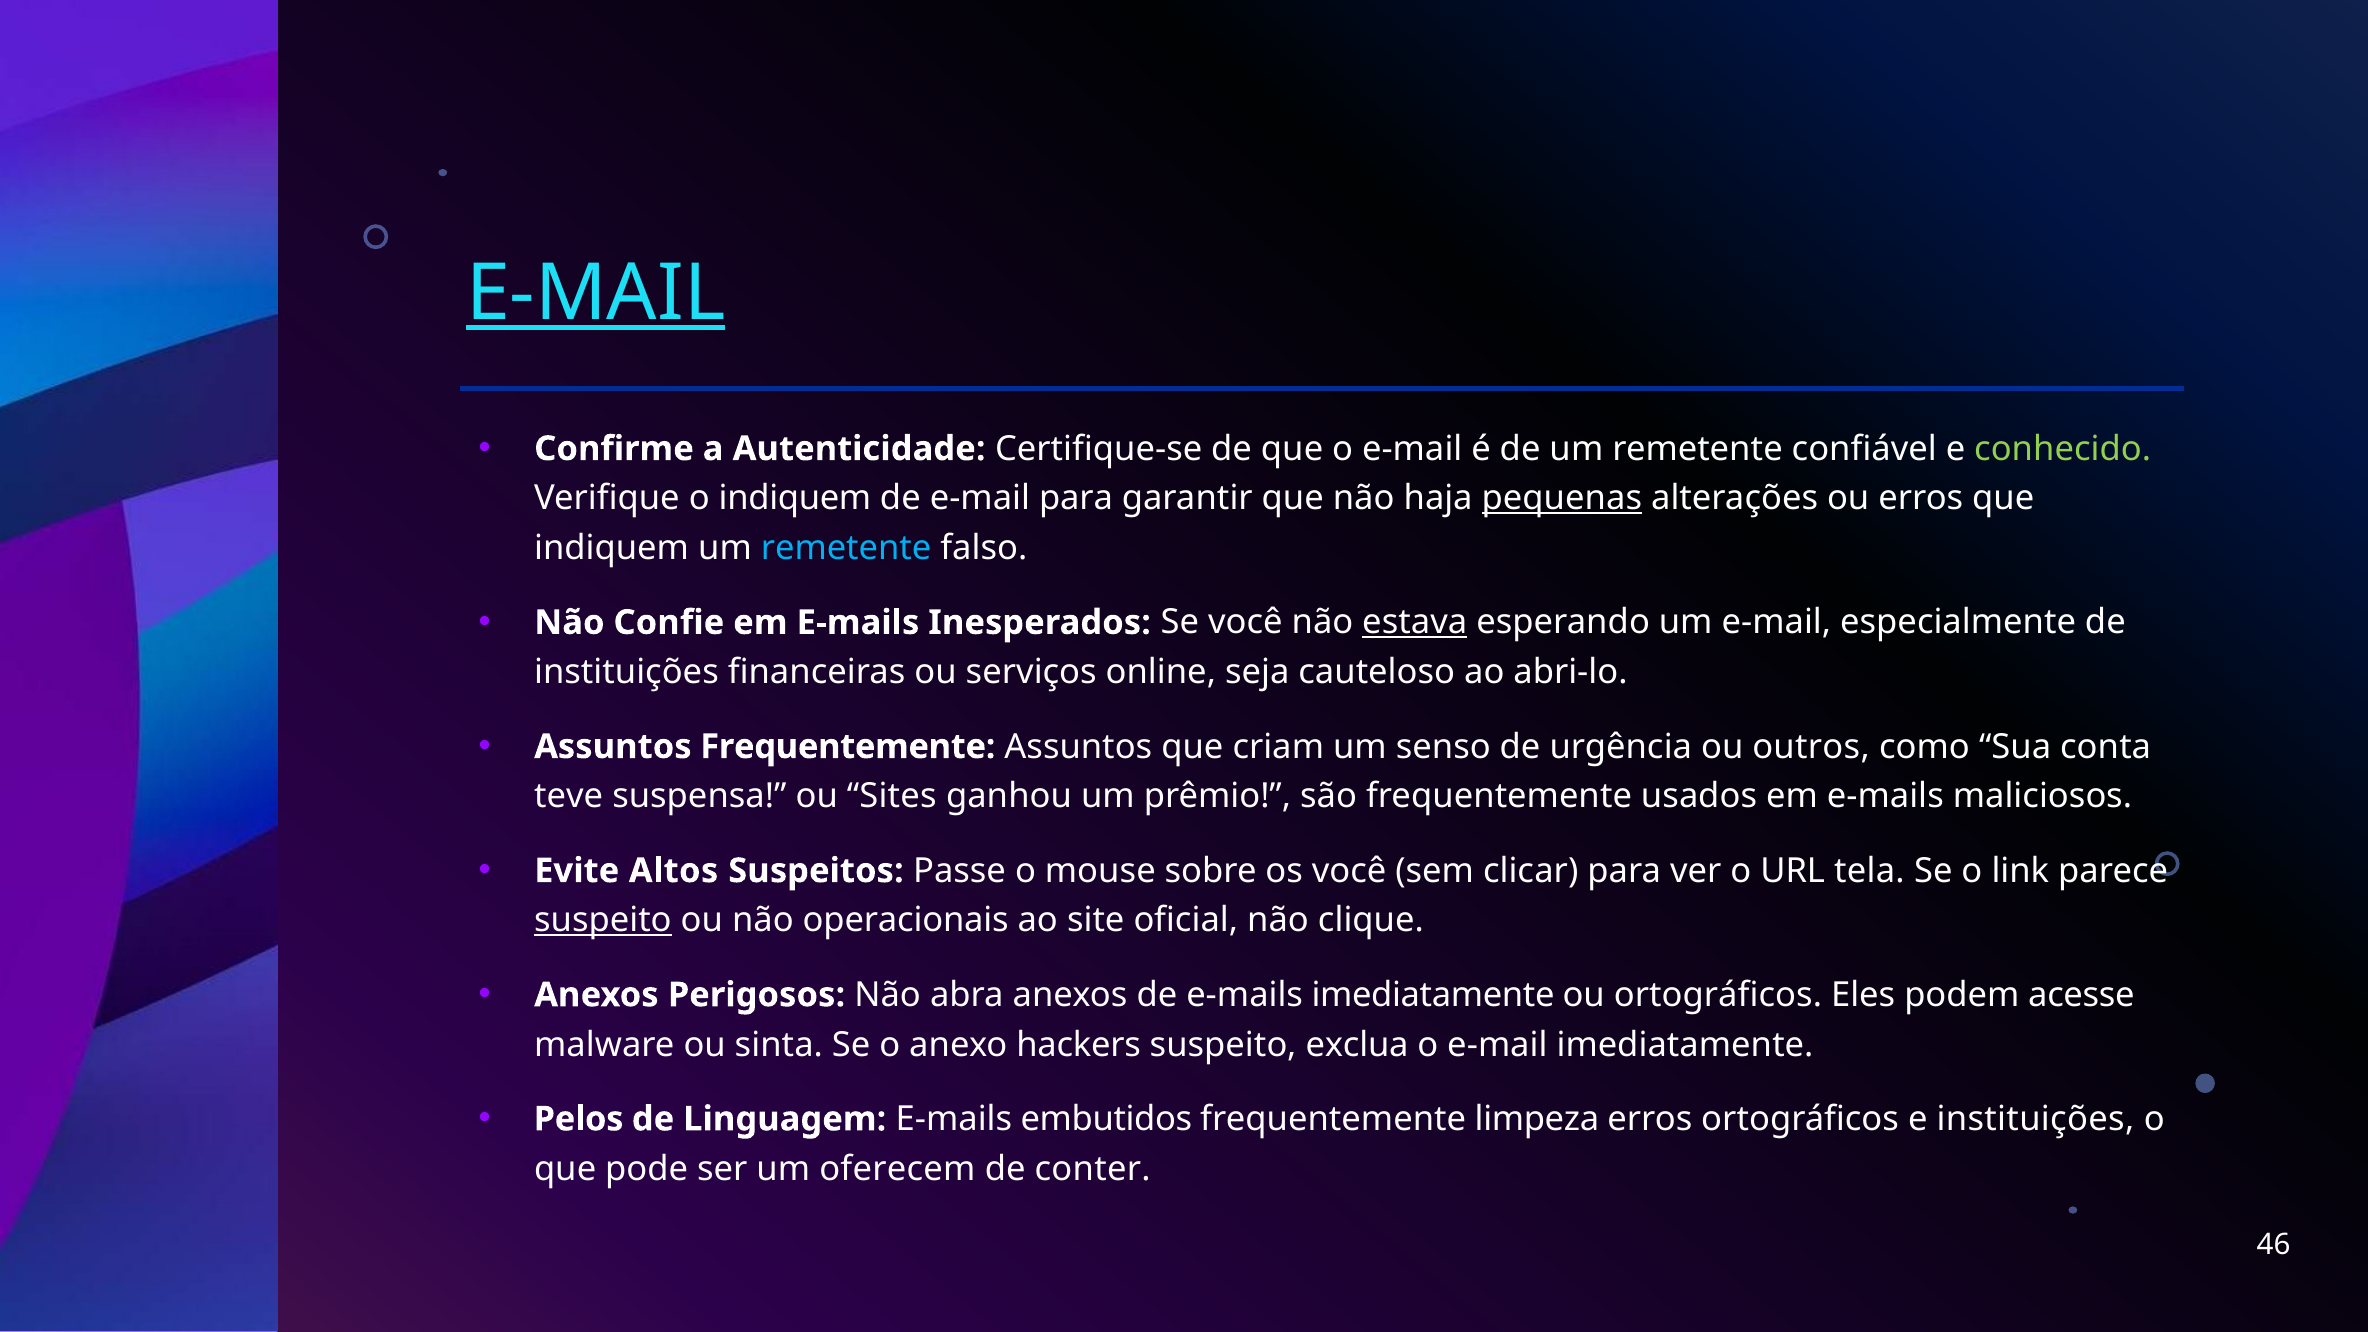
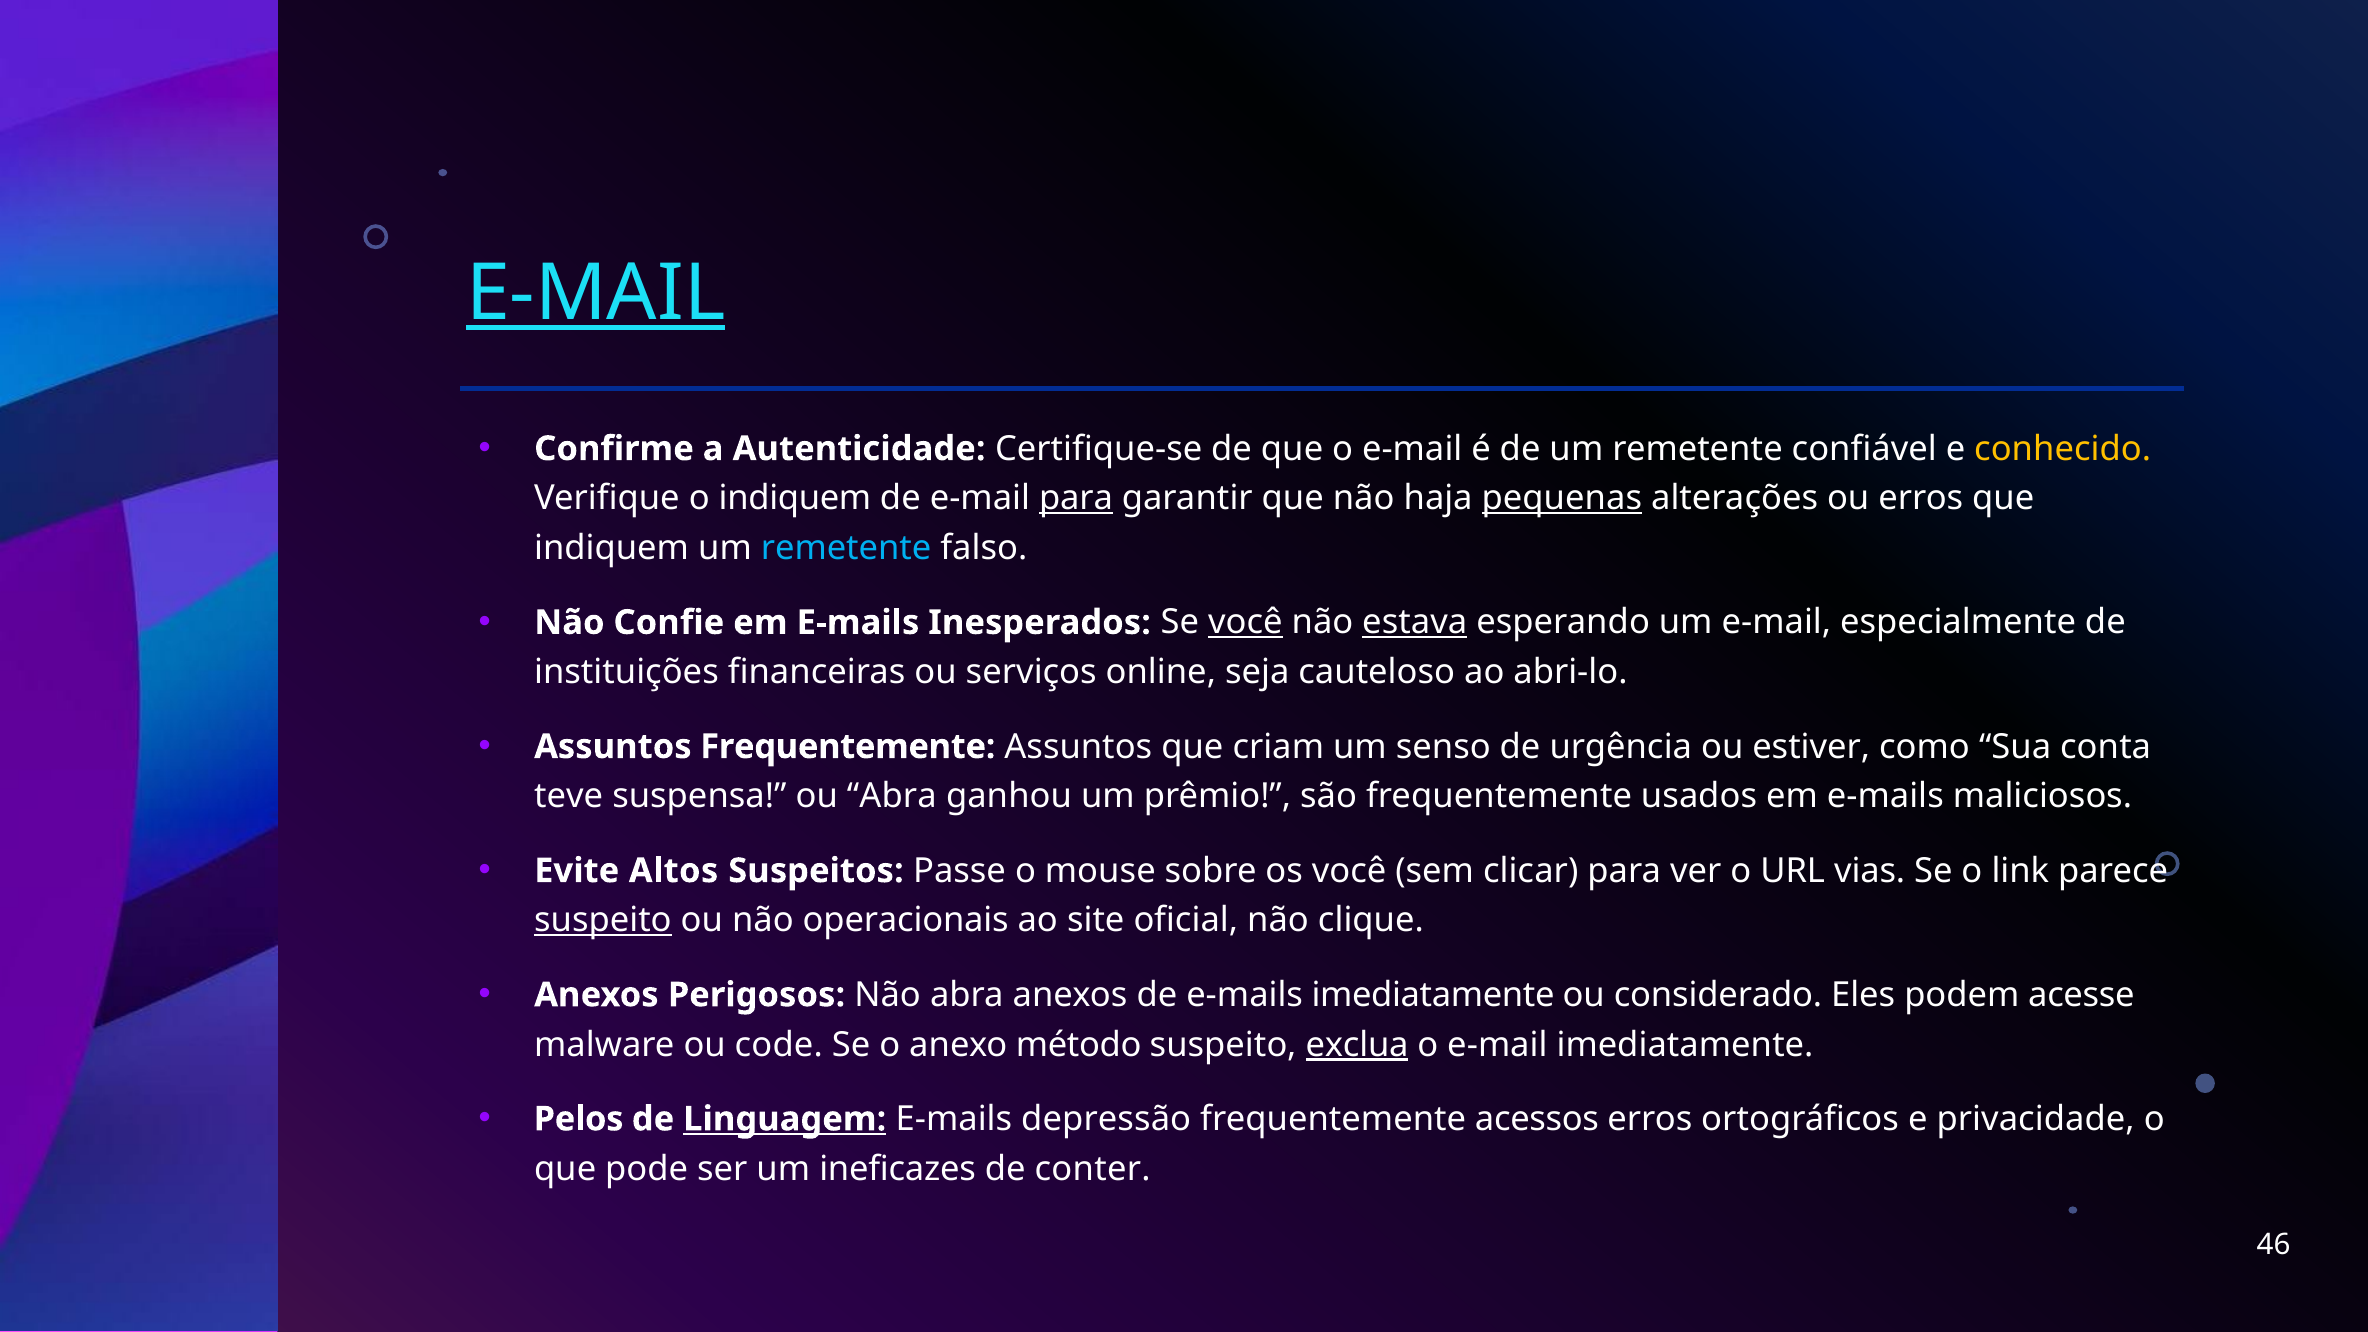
conhecido colour: light green -> yellow (2063, 449)
para underline: none -> present (1076, 498)
você underline: none -> present (1245, 623)
outros: outros -> estiver (1811, 747)
ou Sites: Sites -> Abra (892, 796)
tela: tela -> vias (1870, 871)
ou ortográficos: ortográficos -> considerado (1718, 995)
sinta: sinta -> code (779, 1045)
hackers: hackers -> método (1079, 1045)
exclua underline: none -> present (1357, 1045)
Linguagem underline: none -> present (785, 1119)
embutidos: embutidos -> depressão (1106, 1119)
limpeza: limpeza -> acessos (1537, 1119)
e instituições: instituições -> privacidade (2036, 1119)
oferecem: oferecem -> ineficazes (898, 1169)
